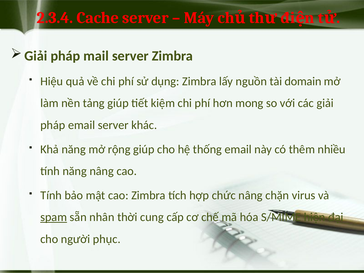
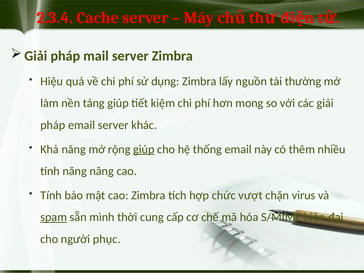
domain: domain -> thường (303, 81)
giúp underline: none -> present (144, 149)
chức nâng: nâng -> vượt (251, 195)
nhân: nhân -> mình (102, 217)
